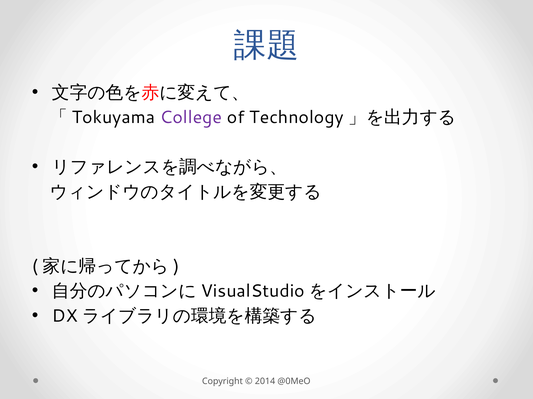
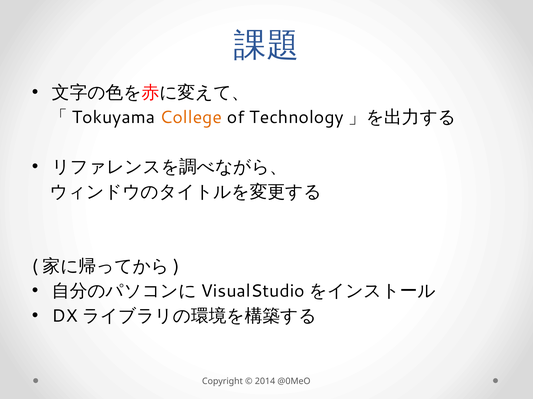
College colour: purple -> orange (191, 118)
